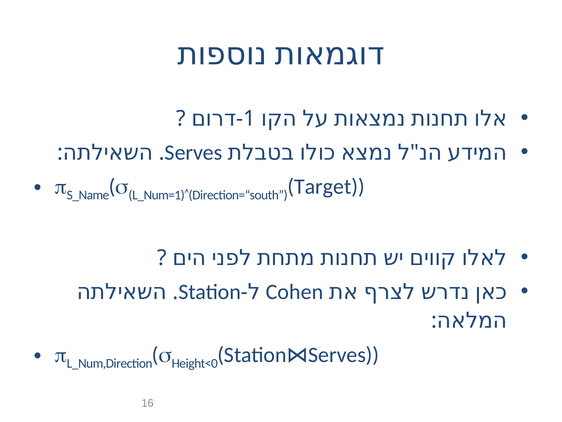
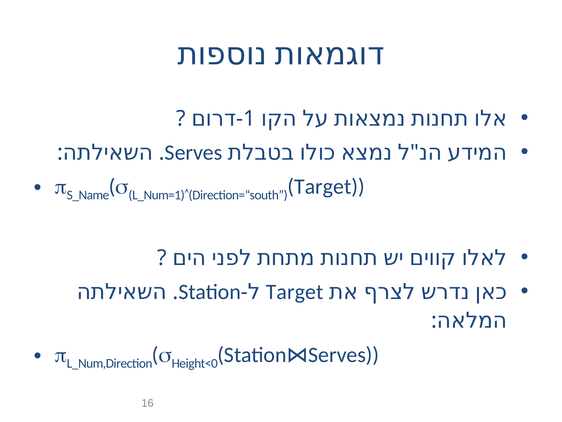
Cohen: Cohen -> Target (295, 292)
